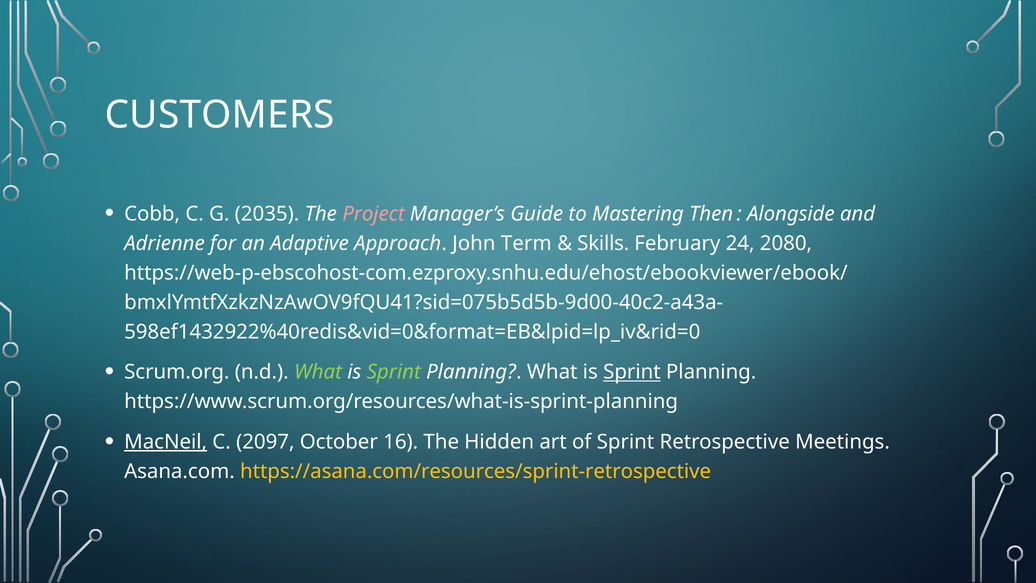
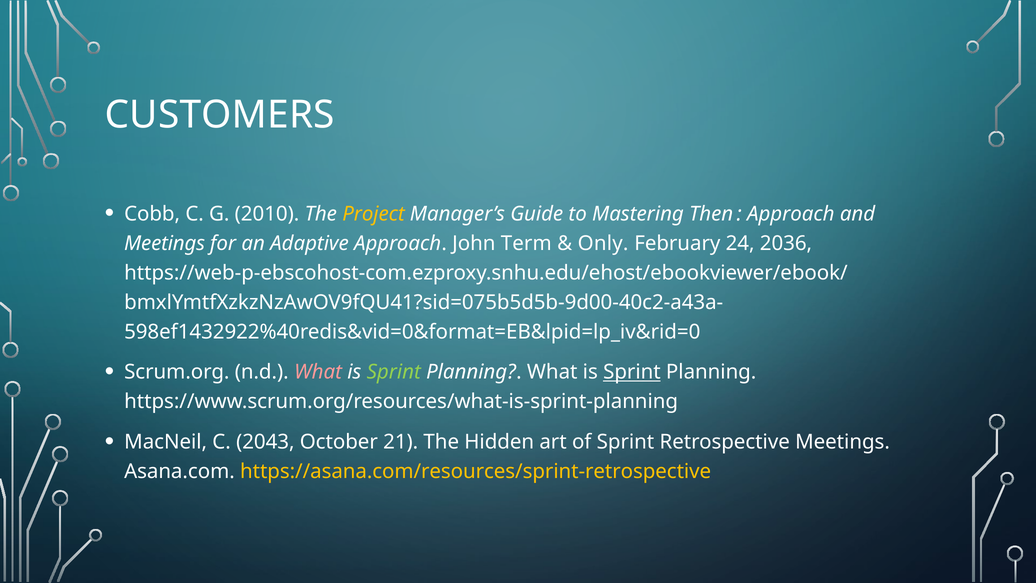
2035: 2035 -> 2010 (267, 214)
Project colour: pink -> yellow (373, 214)
Alongside: Alongside -> Approach (791, 214)
Adrienne: Adrienne -> Meetings (165, 243)
Skills: Skills -> Only (603, 243)
2080: 2080 -> 2036 (786, 243)
What colour: light green -> pink (318, 372)
MacNeil underline: present -> none (166, 442)
2097: 2097 -> 2043 (265, 442)
16: 16 -> 21 (401, 442)
